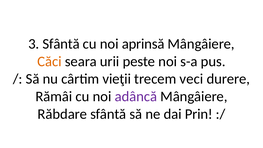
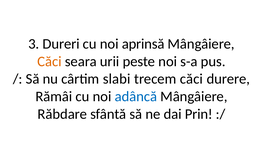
3 Sfântă: Sfântă -> Dureri (61, 44)
vieţii: vieţii -> slabi (117, 79)
trecem veci: veci -> căci (191, 79)
adâncă colour: purple -> blue (136, 96)
